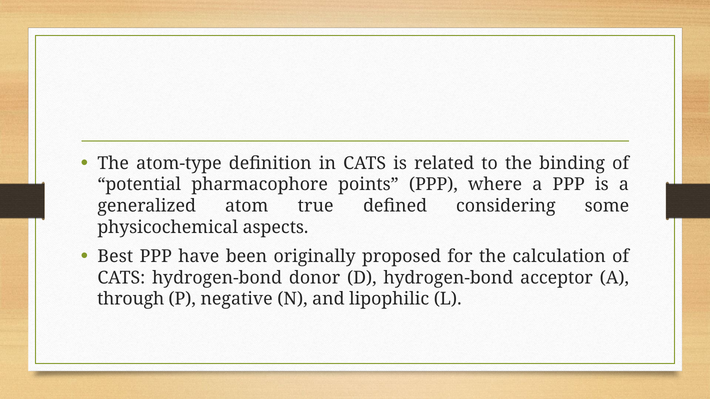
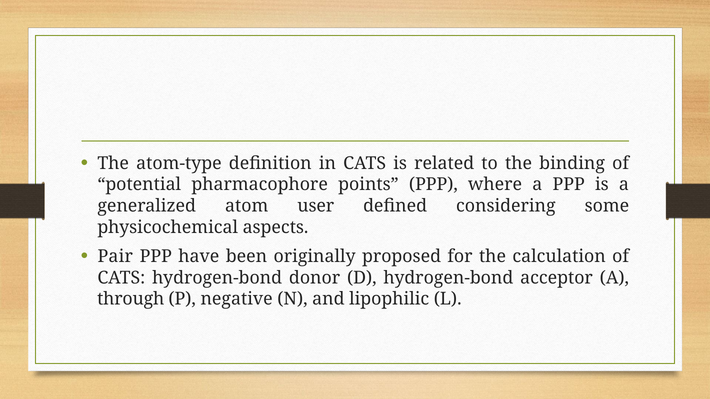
true: true -> user (316, 206)
Best: Best -> Pair (115, 257)
